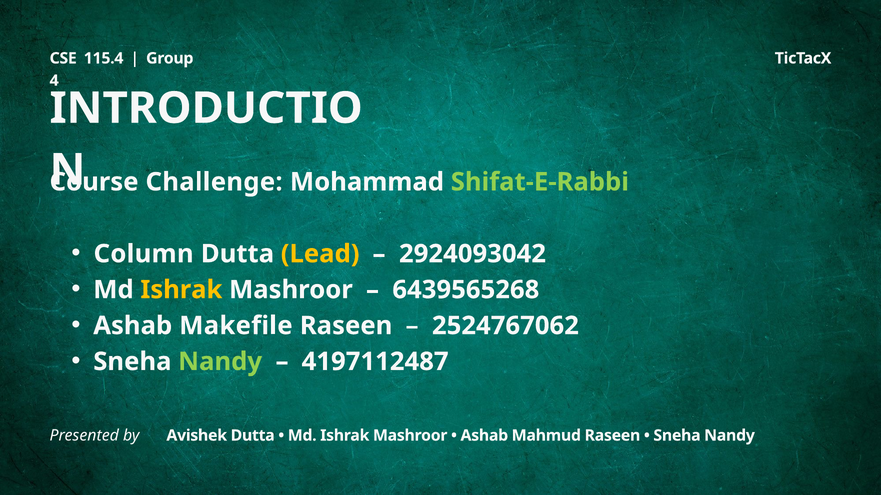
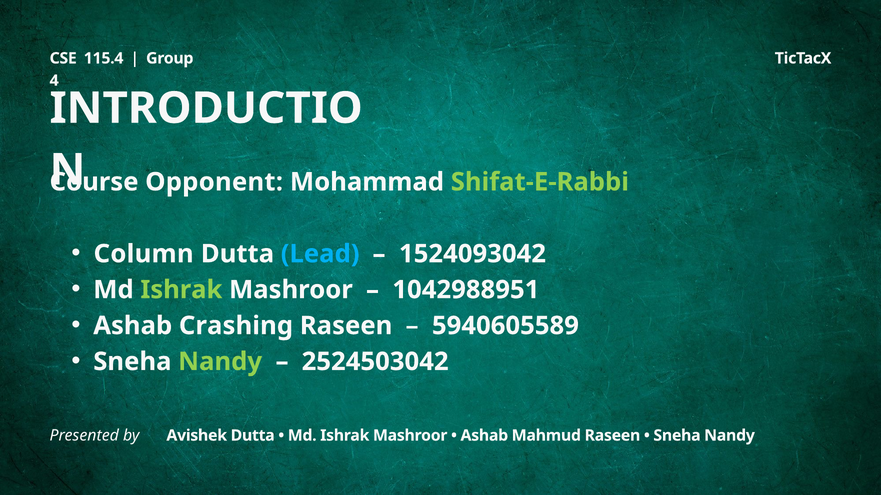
Challenge: Challenge -> Opponent (214, 182)
Lead colour: yellow -> light blue (320, 254)
2924093042: 2924093042 -> 1524093042 (472, 254)
Ishrak colour: yellow -> light green (181, 290)
6439565268: 6439565268 -> 1042988951 (466, 290)
Makefile: Makefile -> Crashing (236, 326)
2524767062: 2524767062 -> 5940605589 (505, 326)
4197112487: 4197112487 -> 2524503042 (375, 362)
